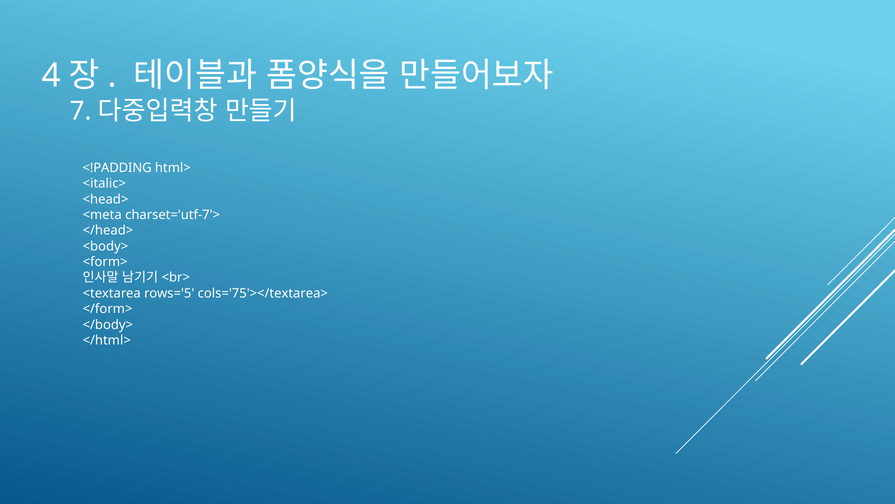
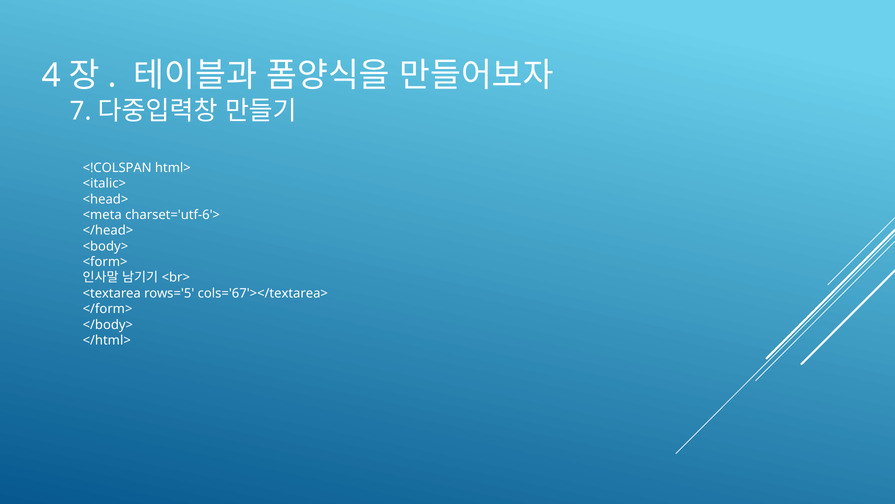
<!PADDING: <!PADDING -> <!COLSPAN (117, 168)
charset='utf-7'>: charset='utf-7'> -> charset='utf-6'> (173, 215)
cols='75'></textarea>: cols='75'></textarea> -> cols='67'></textarea> (263, 293)
